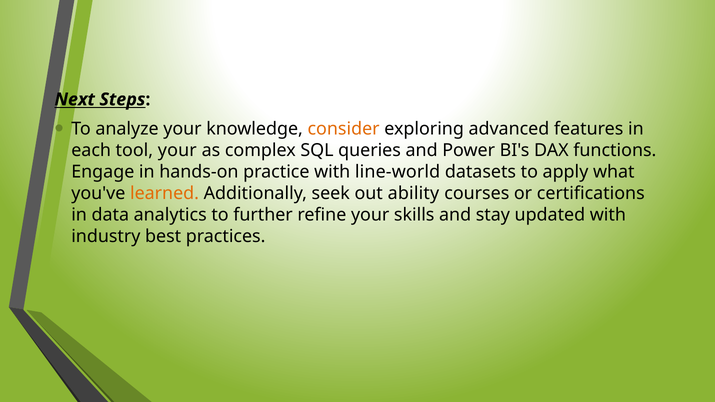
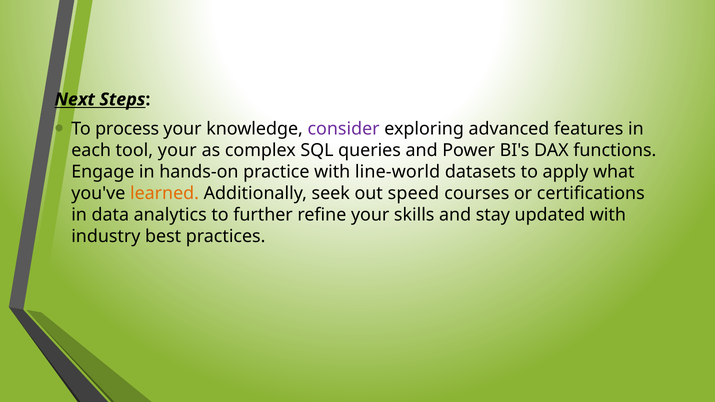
analyze: analyze -> process (127, 129)
consider colour: orange -> purple (344, 129)
ability: ability -> speed (413, 193)
